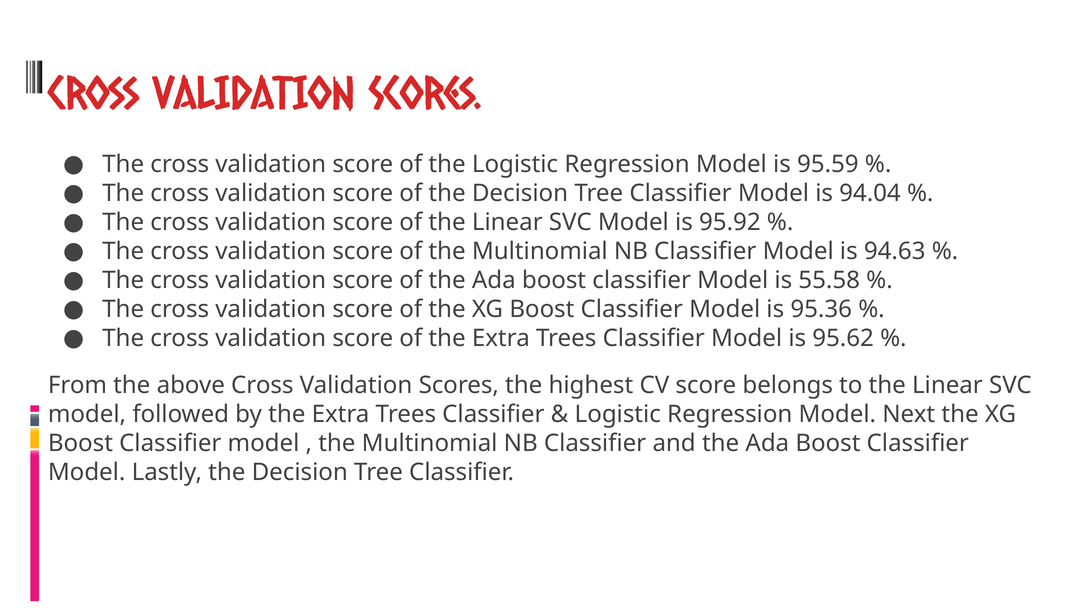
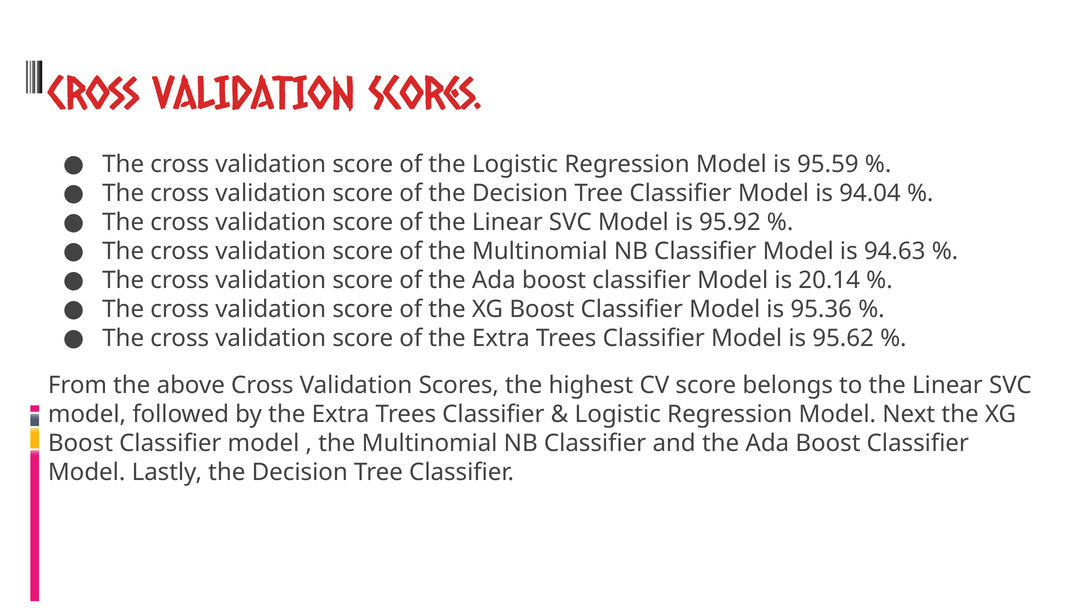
55.58: 55.58 -> 20.14 (829, 280)
